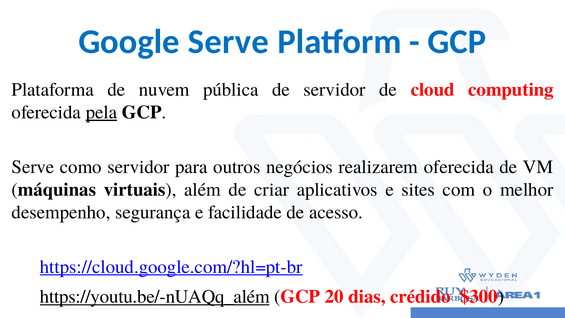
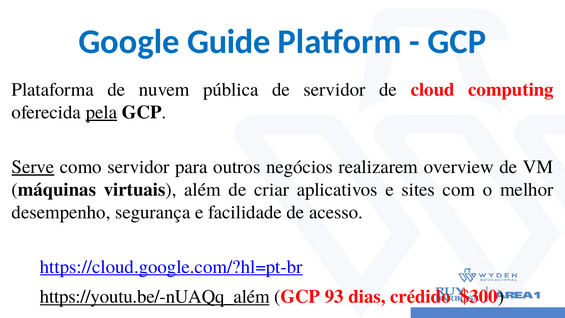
Google Serve: Serve -> Guide (229, 42)
Serve underline: none -> present (33, 167)
realizarem oferecida: oferecida -> overview (459, 167)
20: 20 -> 93 (334, 297)
